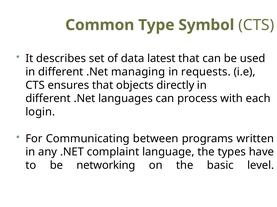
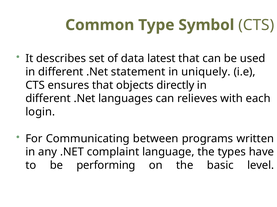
managing: managing -> statement (138, 72)
requests: requests -> uniquely (206, 72)
process: process -> relieves (197, 99)
networking: networking -> performing (106, 166)
